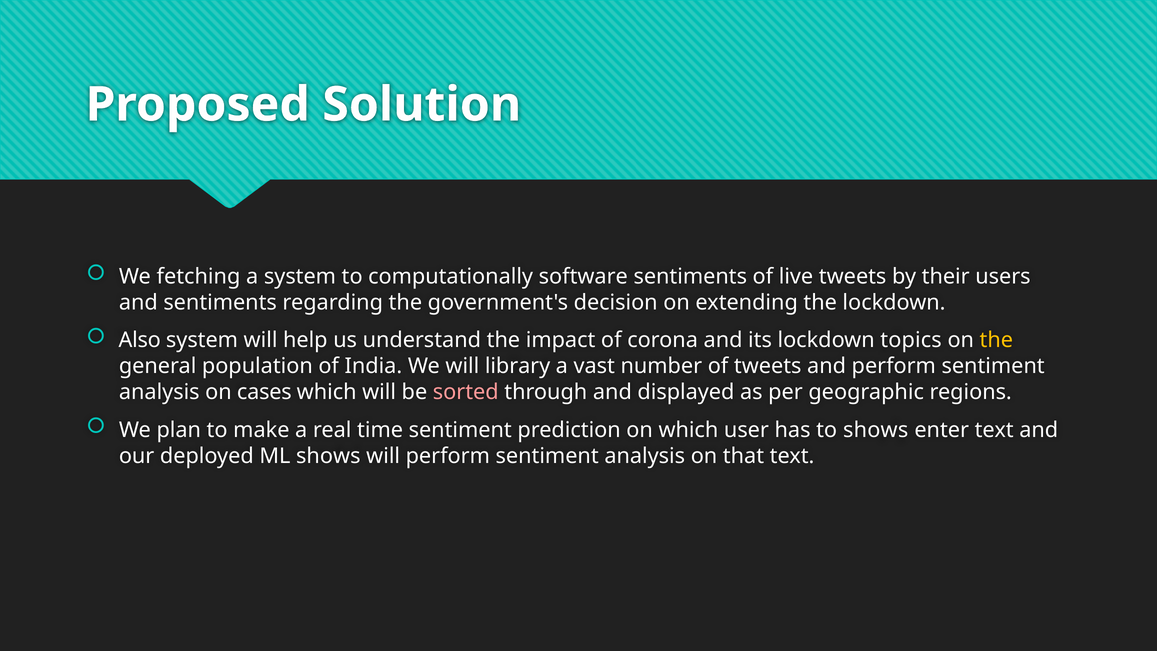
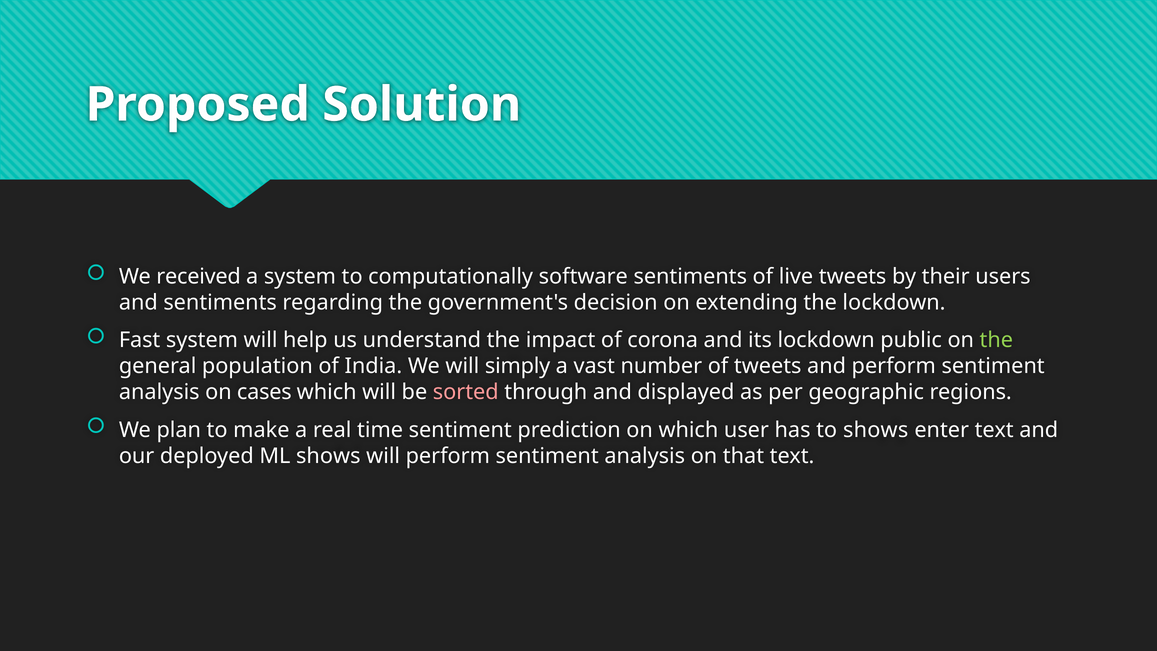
fetching: fetching -> received (199, 276)
Also: Also -> Fast (140, 340)
topics: topics -> public (911, 340)
the colour: yellow -> light green (996, 340)
library: library -> simply (518, 366)
